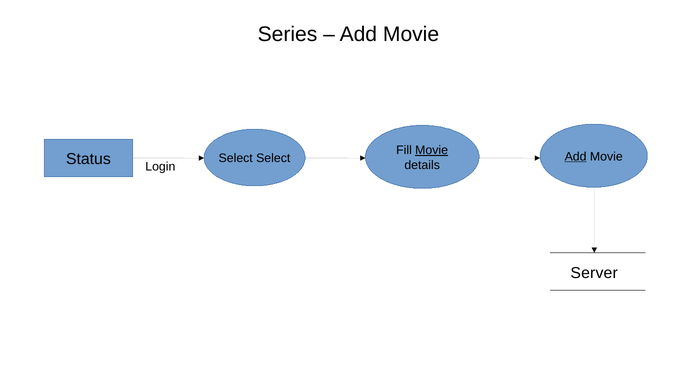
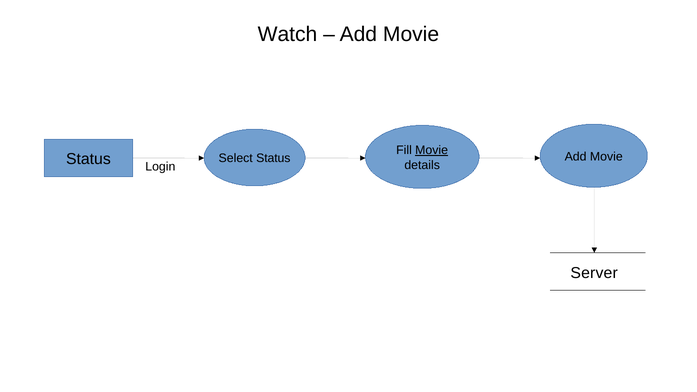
Series: Series -> Watch (287, 35)
Add underline: present -> none (576, 157)
Select Select: Select -> Status (273, 158)
